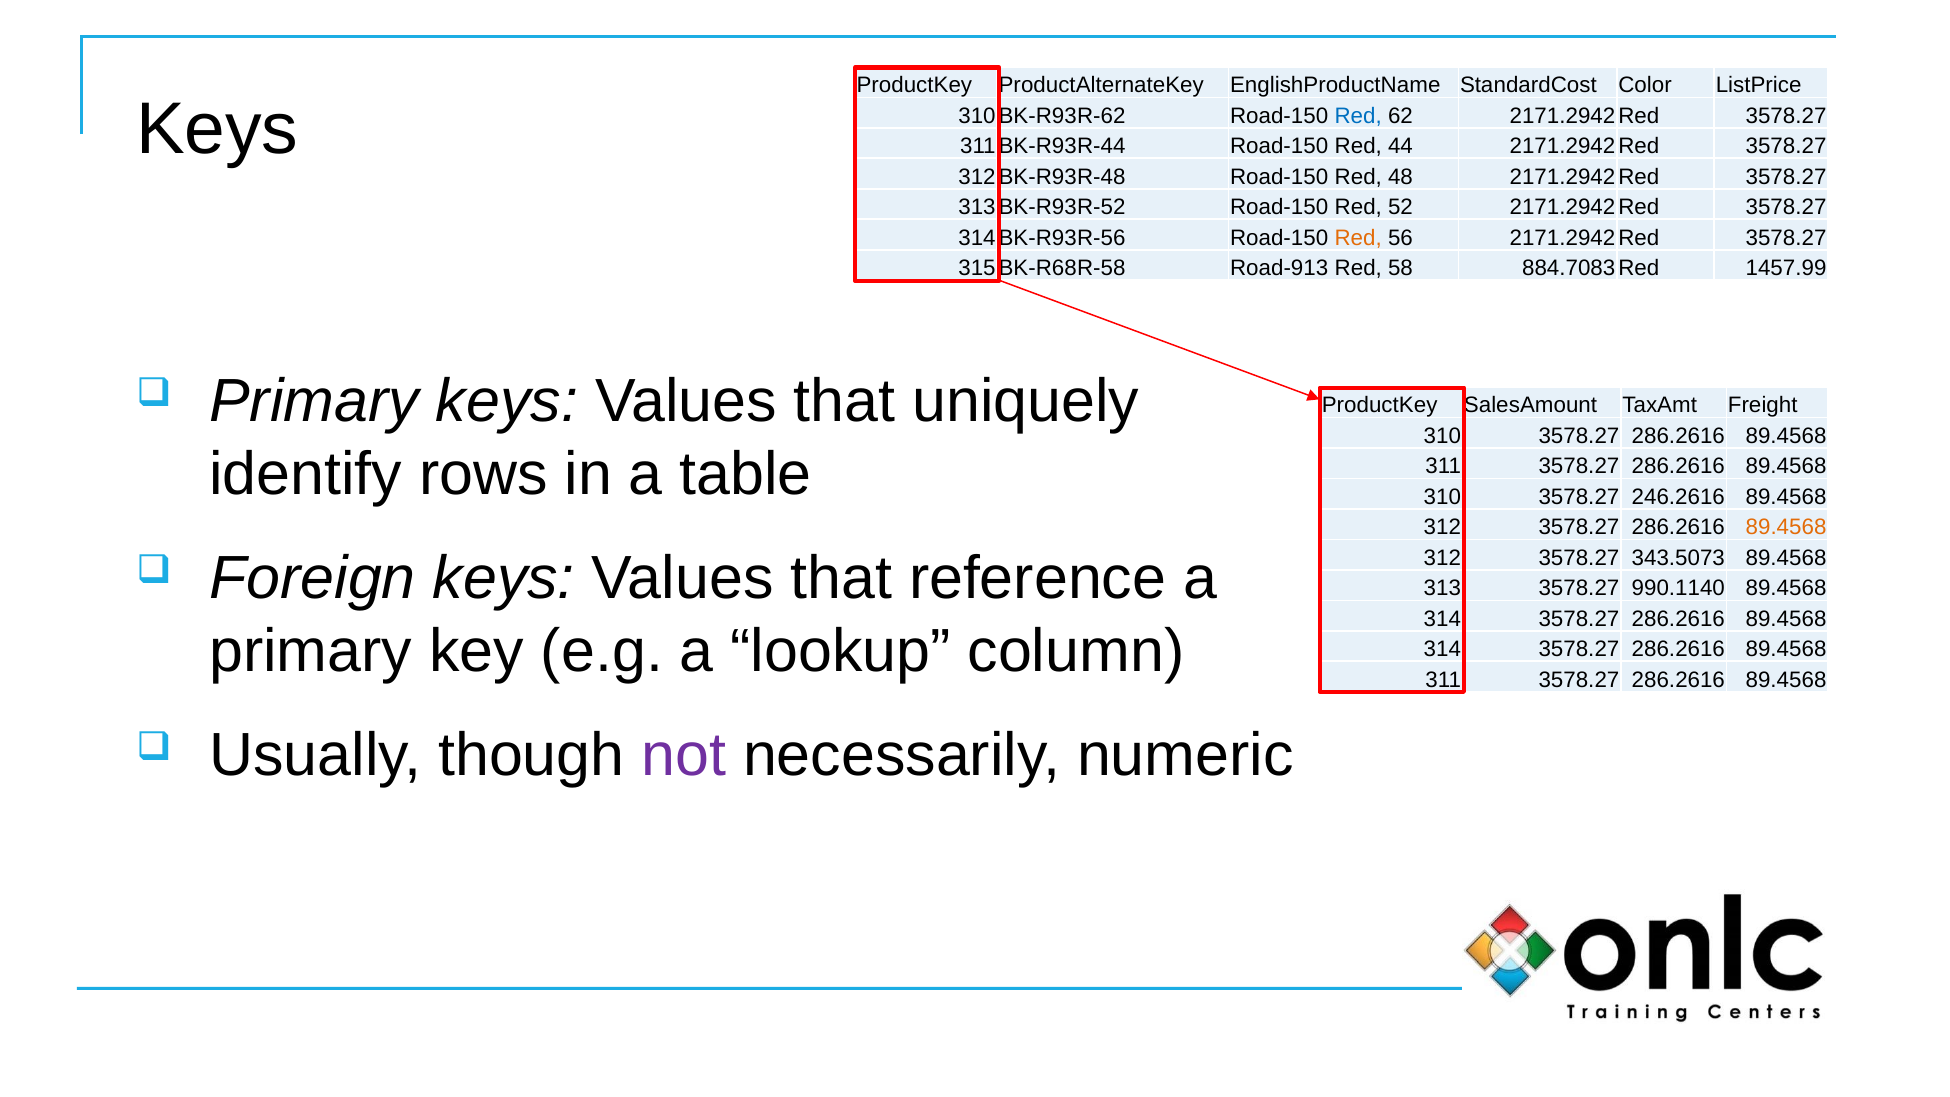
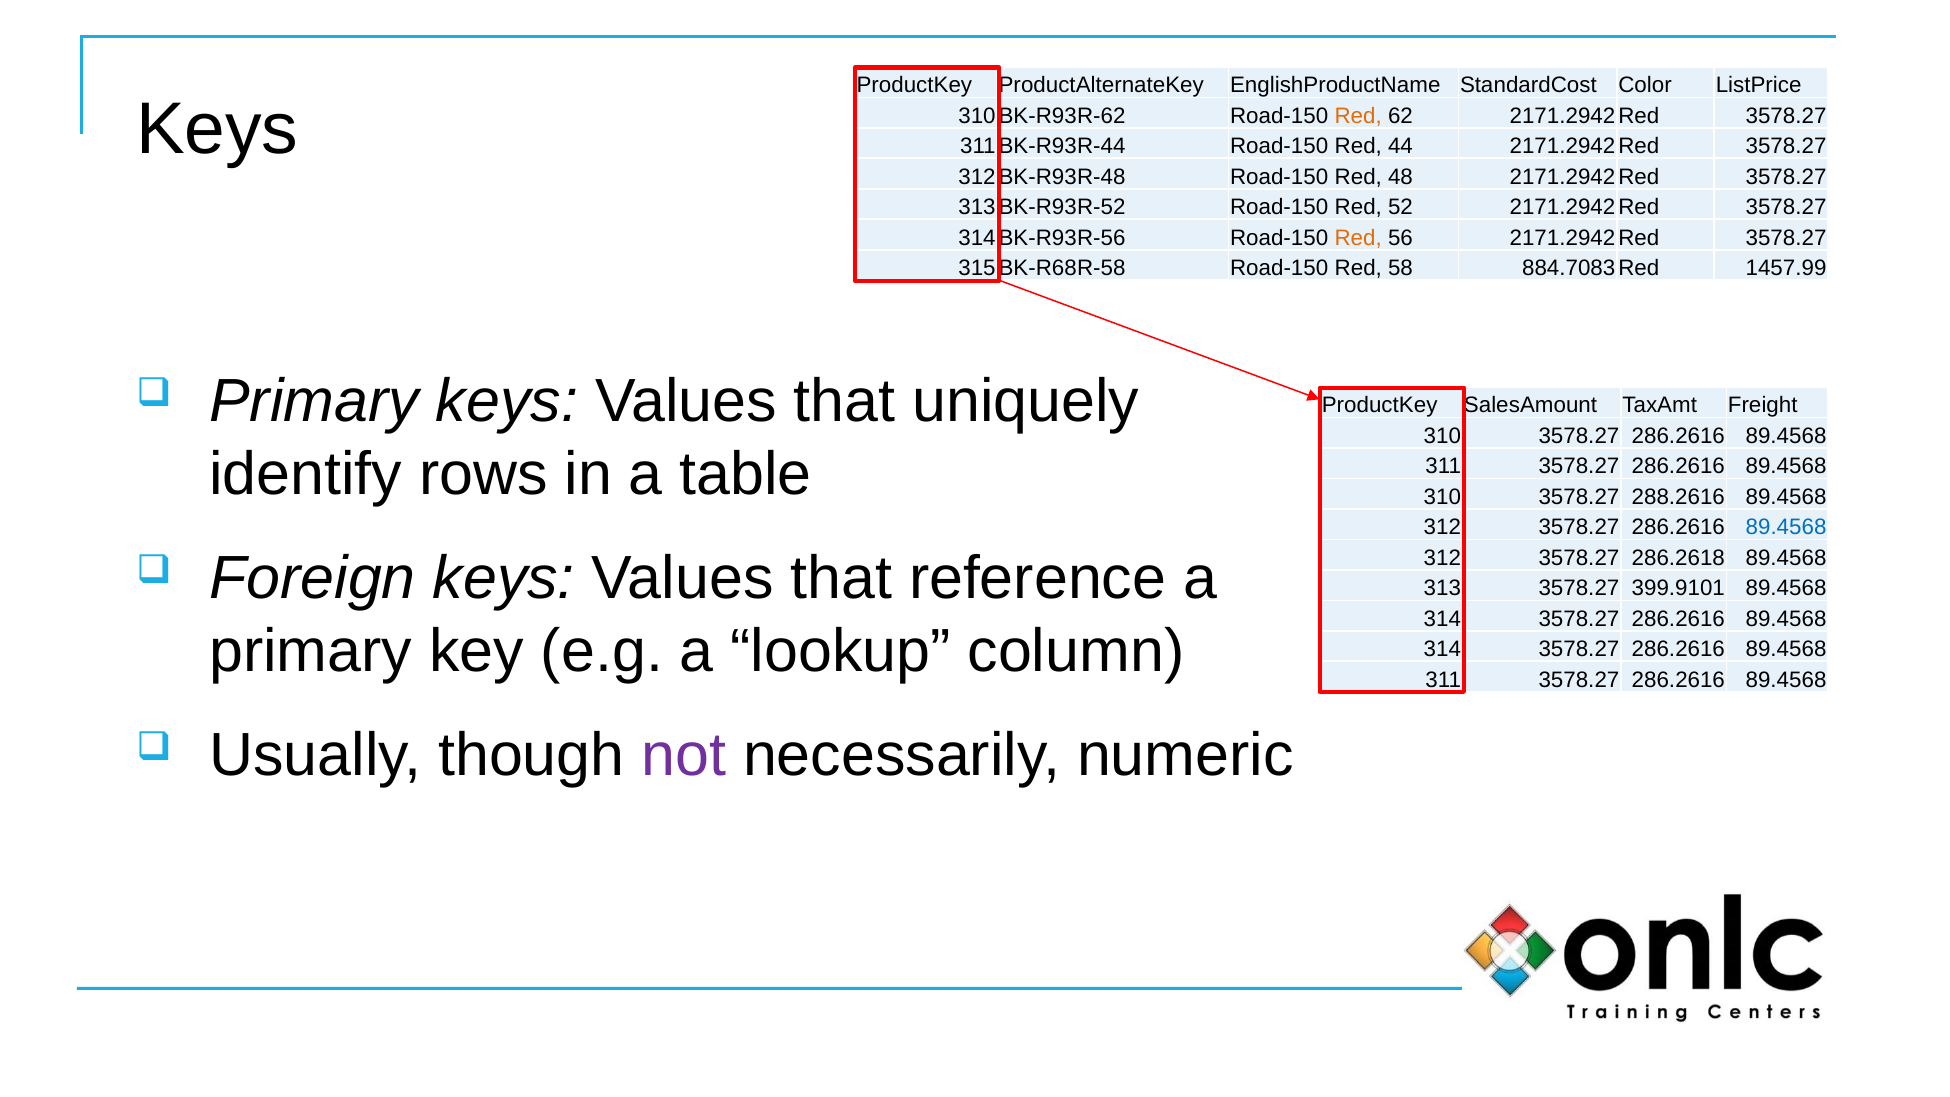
Red colour: blue -> orange (1358, 116)
Road-913: Road-913 -> Road-150 (1279, 268)
246.2616: 246.2616 -> 288.2616 (1678, 497)
89.4568 colour: orange -> blue (1786, 527)
343.5073: 343.5073 -> 286.2618 (1678, 558)
990.1140: 990.1140 -> 399.9101 (1678, 588)
